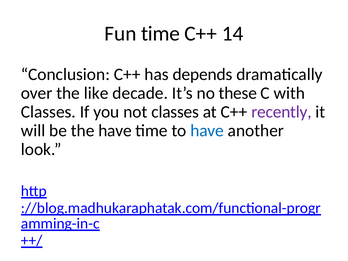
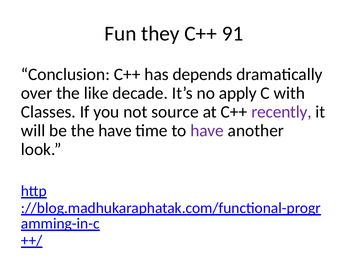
Fun time: time -> they (160, 34)
14: 14 -> 91 (233, 34)
these: these -> apply (238, 93)
not classes: classes -> source (175, 112)
have colour: blue -> purple (207, 131)
